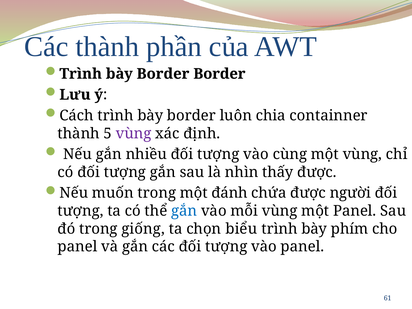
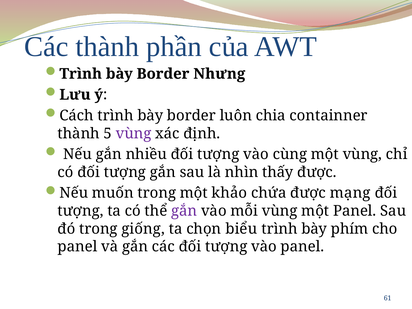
Border Border: Border -> Nhưng (219, 74)
đánh: đánh -> khảo (229, 193)
người: người -> mạng (350, 193)
gắn colour: blue -> purple (184, 211)
